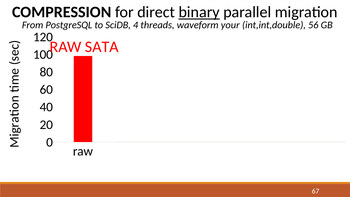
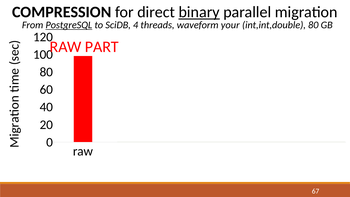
PostgreSQL underline: none -> present (69, 25)
int,int,double 56: 56 -> 80 (313, 25)
SATA: SATA -> PART (102, 47)
